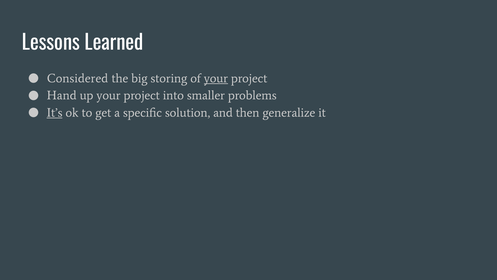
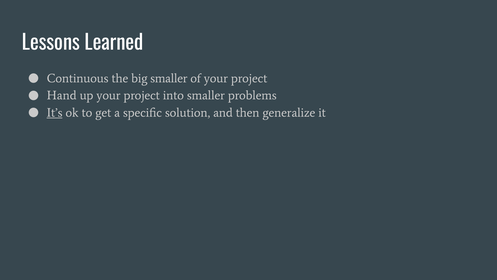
Considered: Considered -> Continuous (78, 78)
big storing: storing -> smaller (169, 78)
your underline: present -> none (216, 78)
